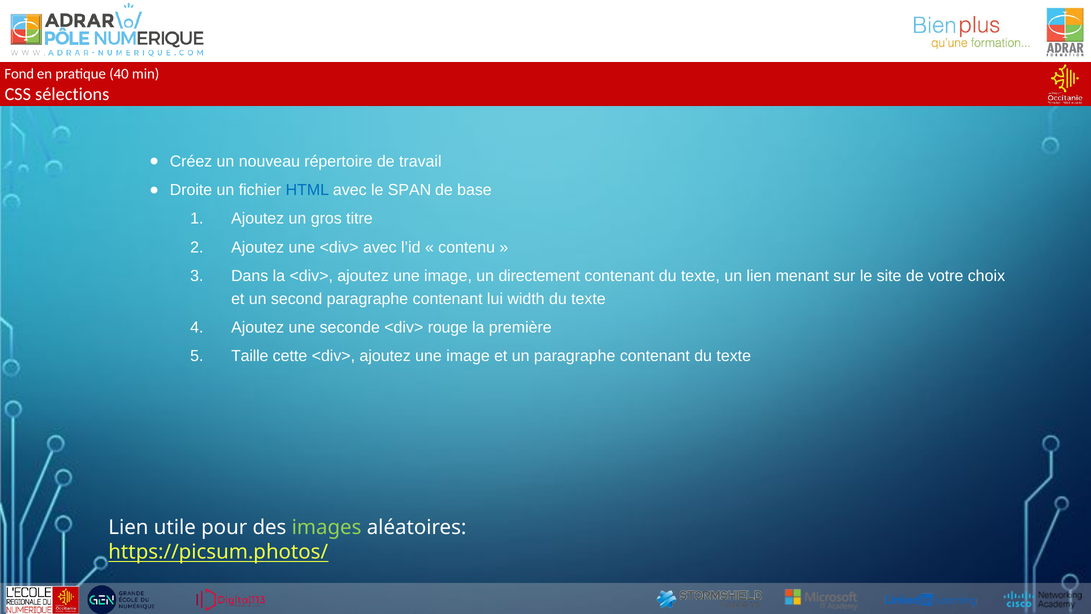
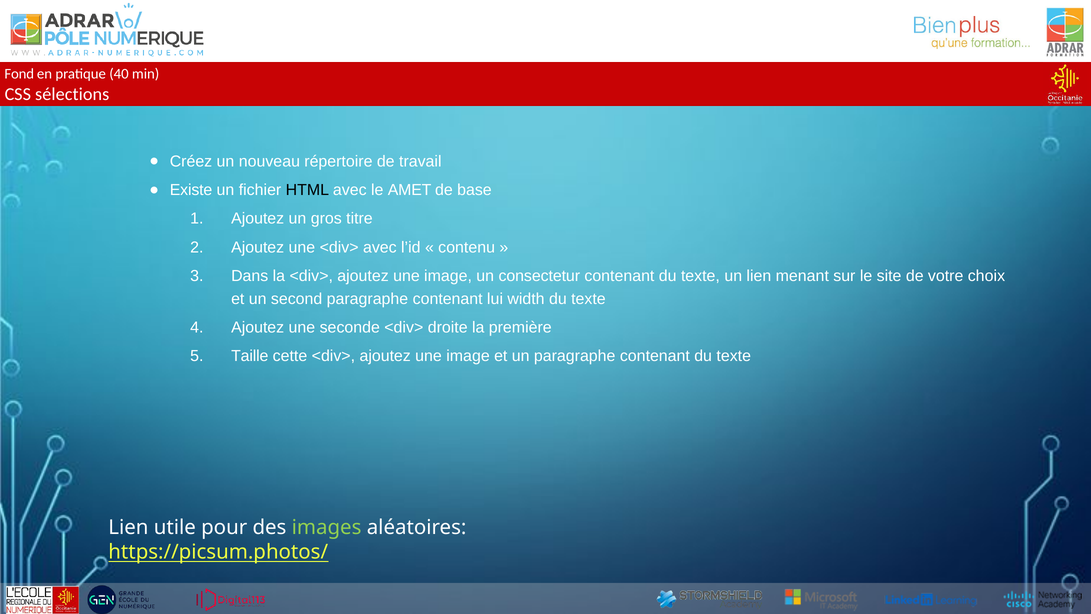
Droite: Droite -> Existe (191, 190)
HTML colour: blue -> black (307, 190)
SPAN: SPAN -> AMET (410, 190)
directement: directement -> consectetur (539, 276)
rouge: rouge -> droite (448, 327)
